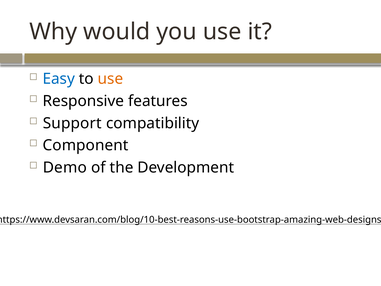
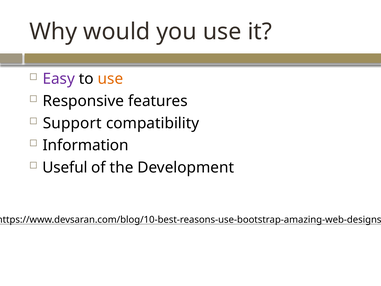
Easy colour: blue -> purple (59, 79)
Component: Component -> Information (86, 145)
Demo: Demo -> Useful (65, 167)
